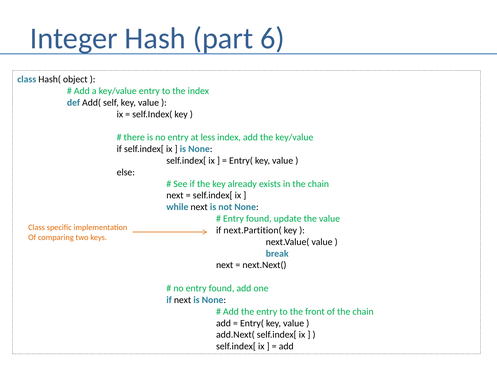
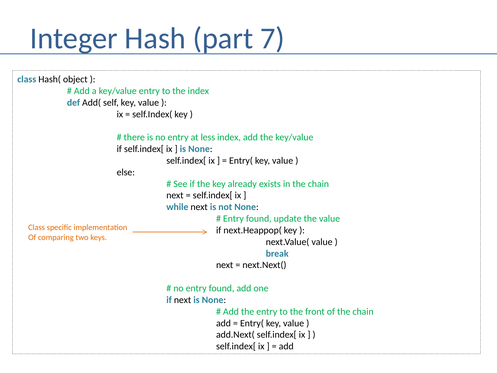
6: 6 -> 7 (272, 39)
next.Partition(: next.Partition( -> next.Heappop( (253, 230)
